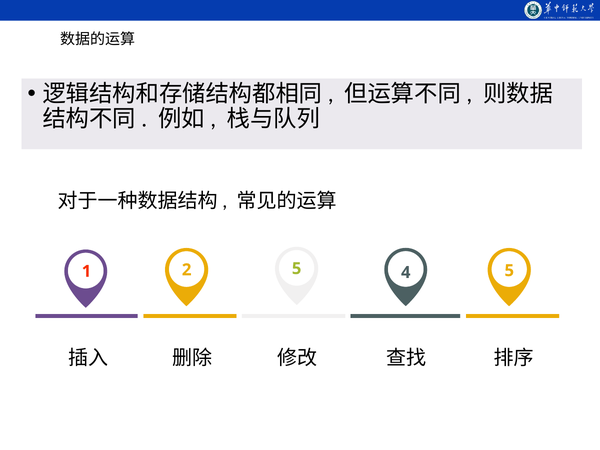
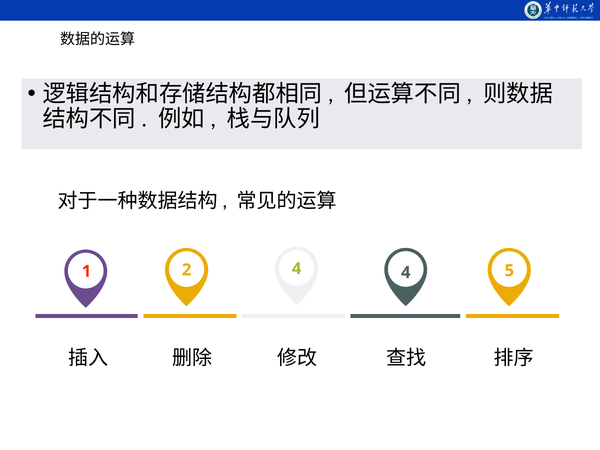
2 5: 5 -> 4 (297, 269)
